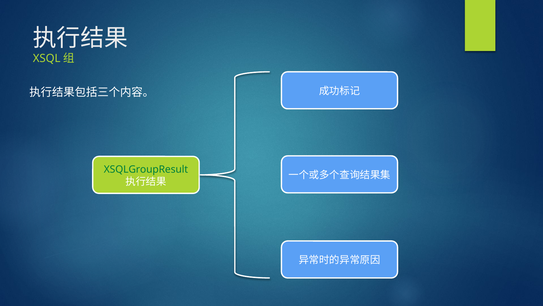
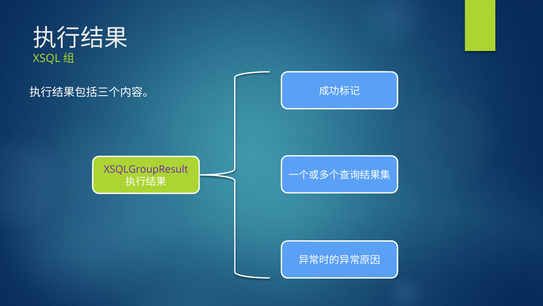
XSQLGroupResult colour: green -> purple (146, 169)
